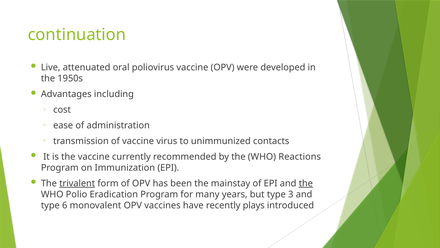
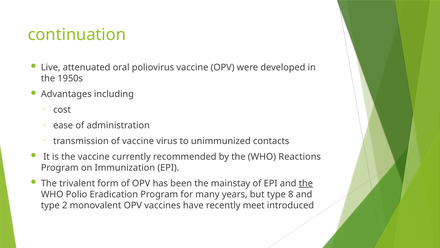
trivalent underline: present -> none (77, 183)
3: 3 -> 8 (291, 194)
6: 6 -> 2 (65, 205)
plays: plays -> meet (254, 205)
